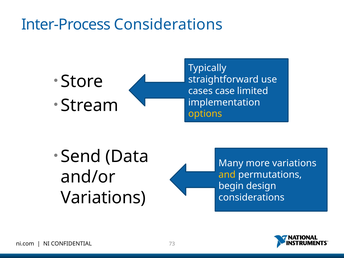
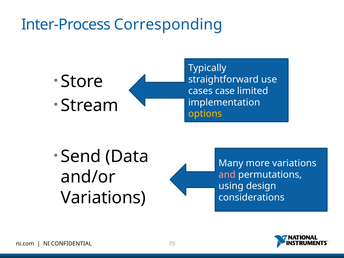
Inter-Process Considerations: Considerations -> Corresponding (168, 25)
and colour: yellow -> pink (227, 175)
begin: begin -> using (231, 186)
